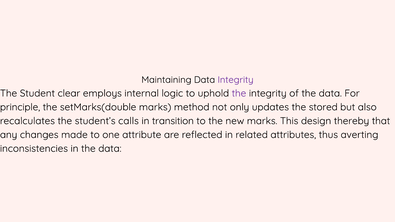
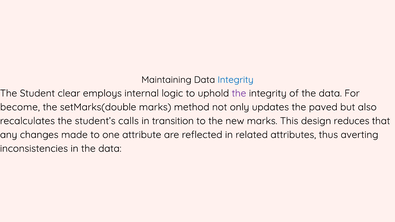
Integrity colour: purple -> blue (236, 80)
principle: principle -> become (20, 107)
stored: stored -> paved (323, 107)
thereby: thereby -> reduces (352, 121)
